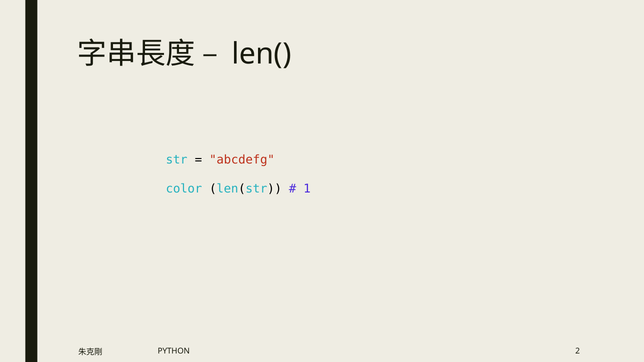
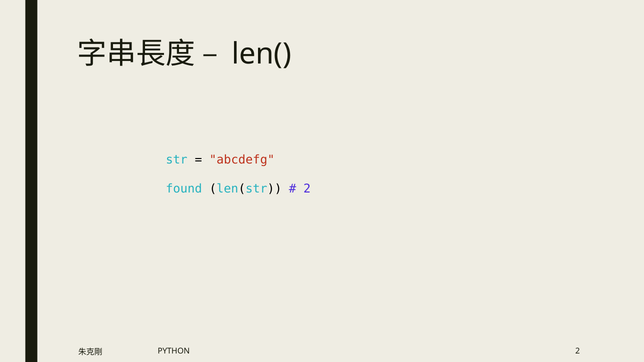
color: color -> found (184, 189)
1: 1 -> 2 (307, 189)
